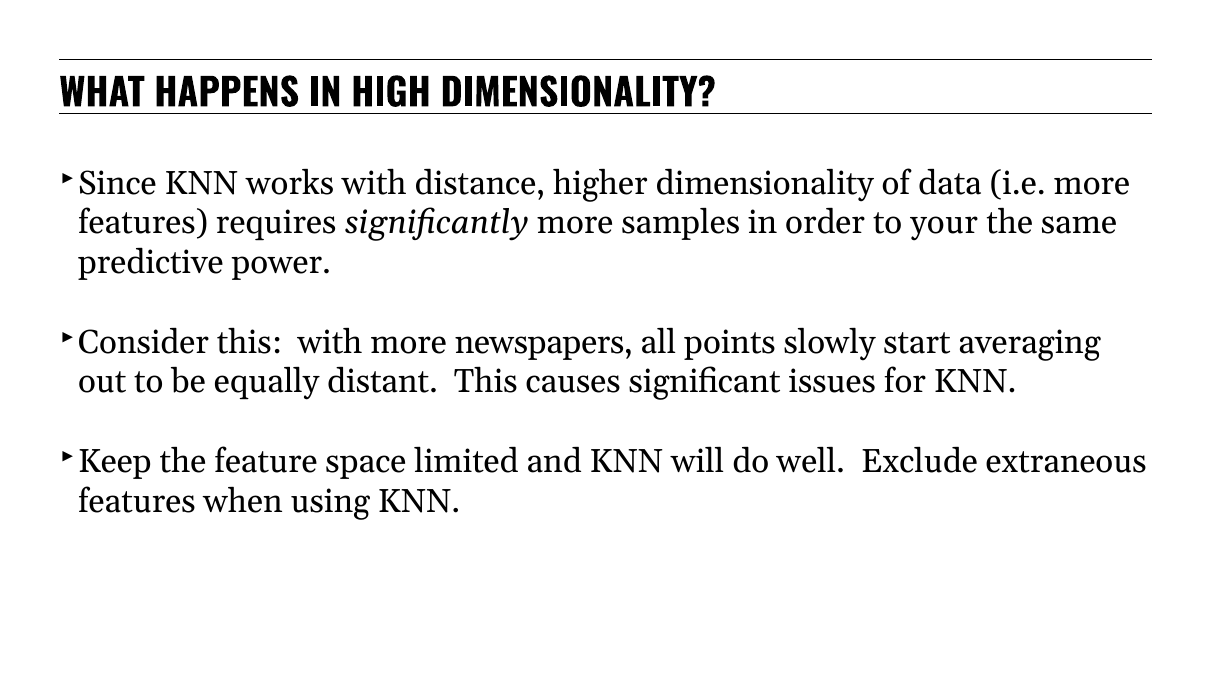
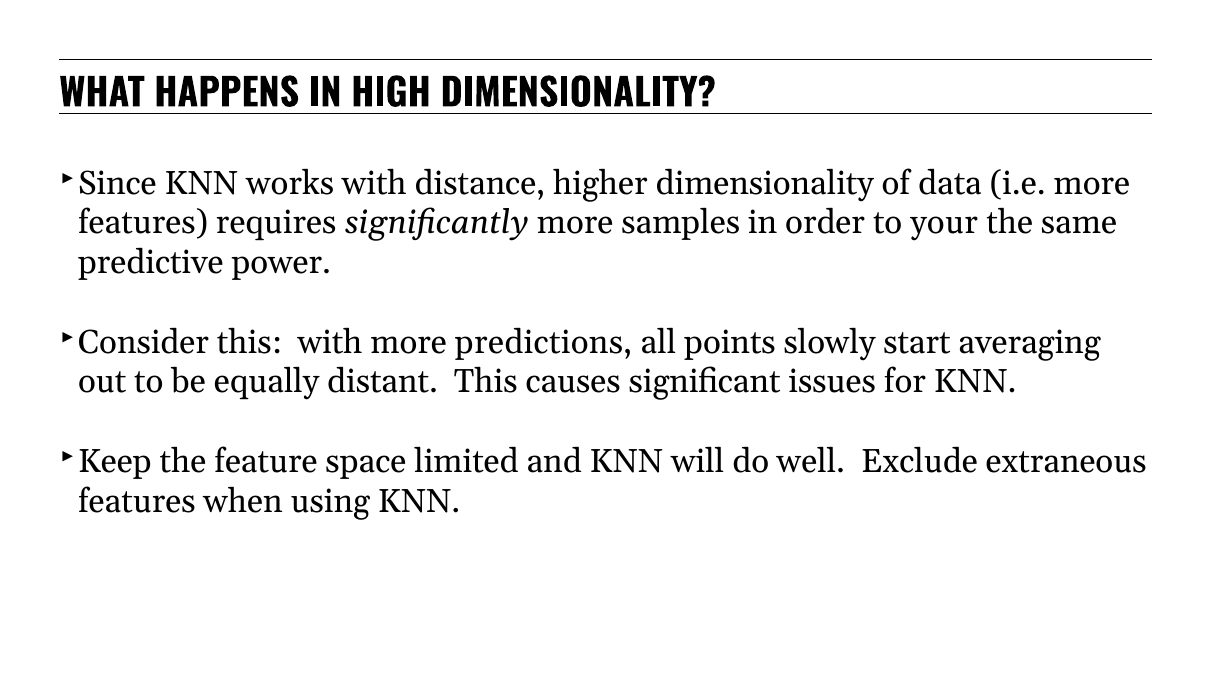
newspapers: newspapers -> predictions (544, 342)
